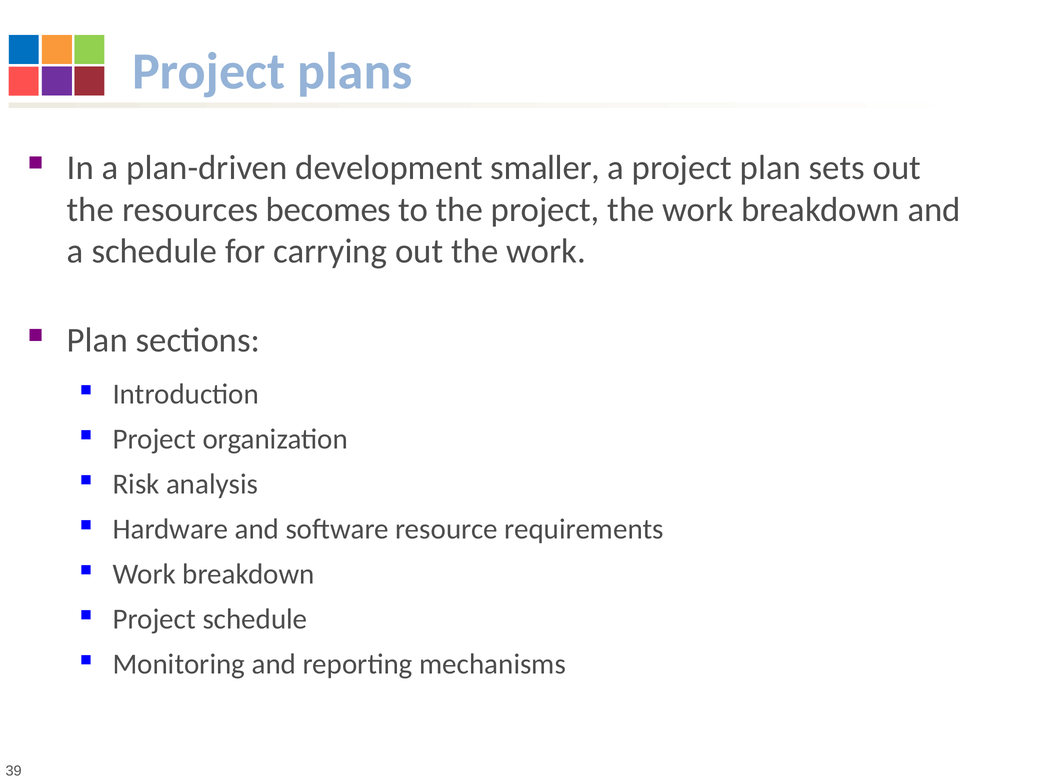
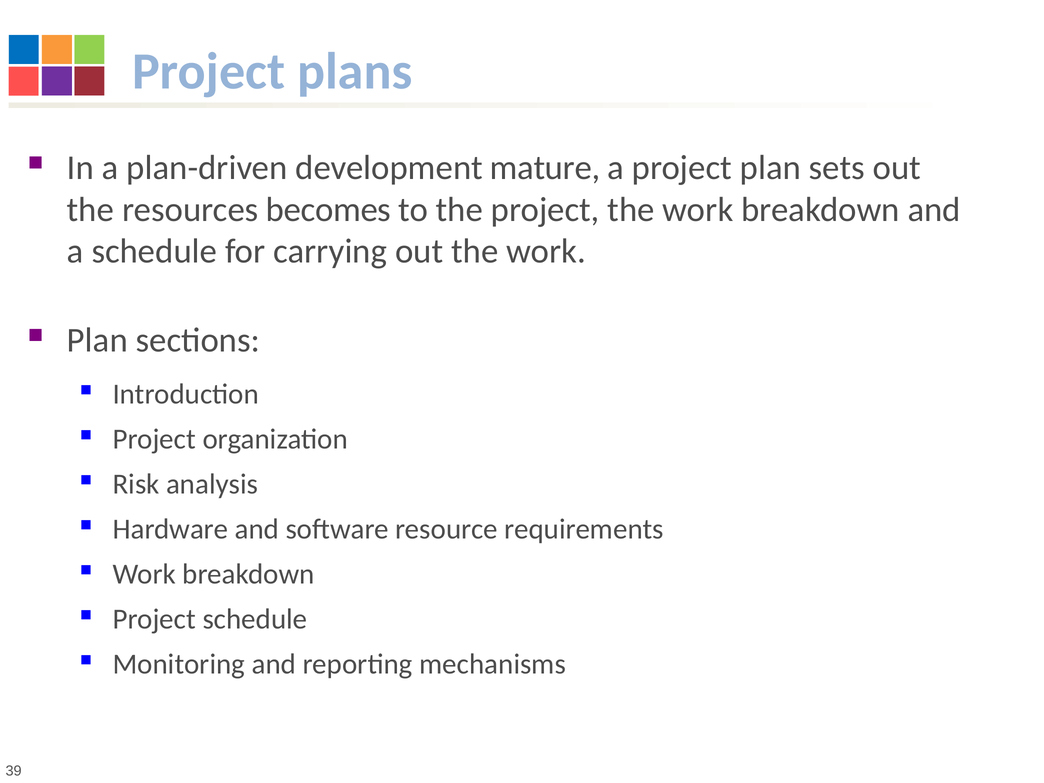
smaller: smaller -> mature (545, 168)
